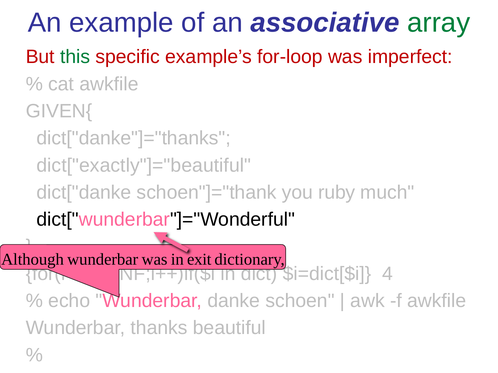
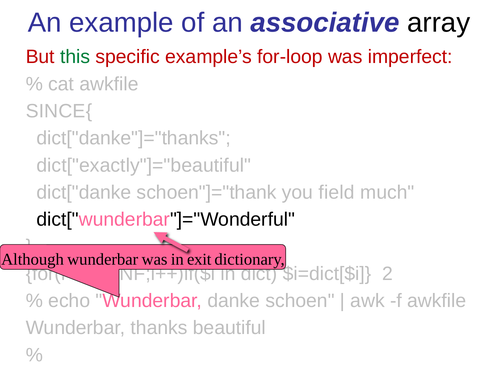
array colour: green -> black (439, 23)
GIVEN{: GIVEN{ -> SINCE{ (59, 111)
ruby: ruby -> field (337, 193)
4: 4 -> 2 (387, 274)
